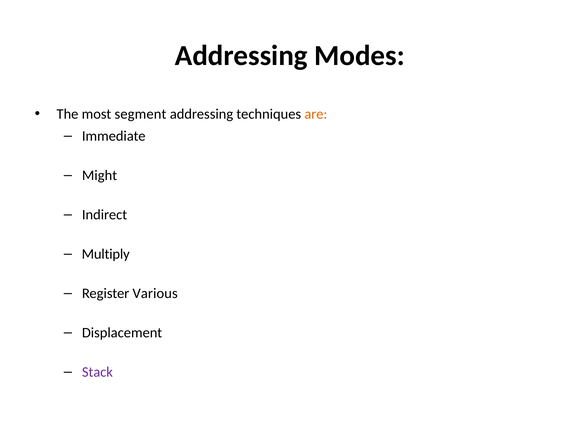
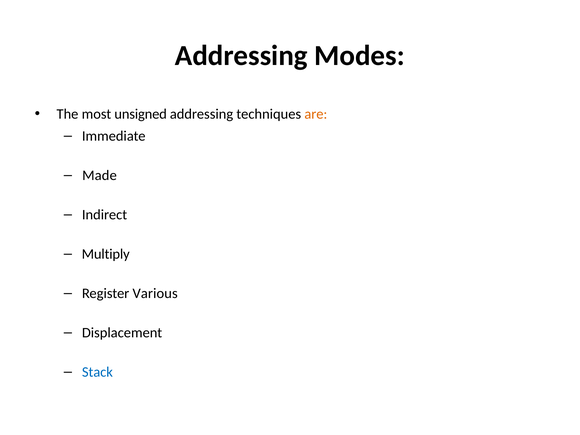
segment: segment -> unsigned (141, 114)
Might: Might -> Made (100, 175)
Stack colour: purple -> blue (97, 372)
